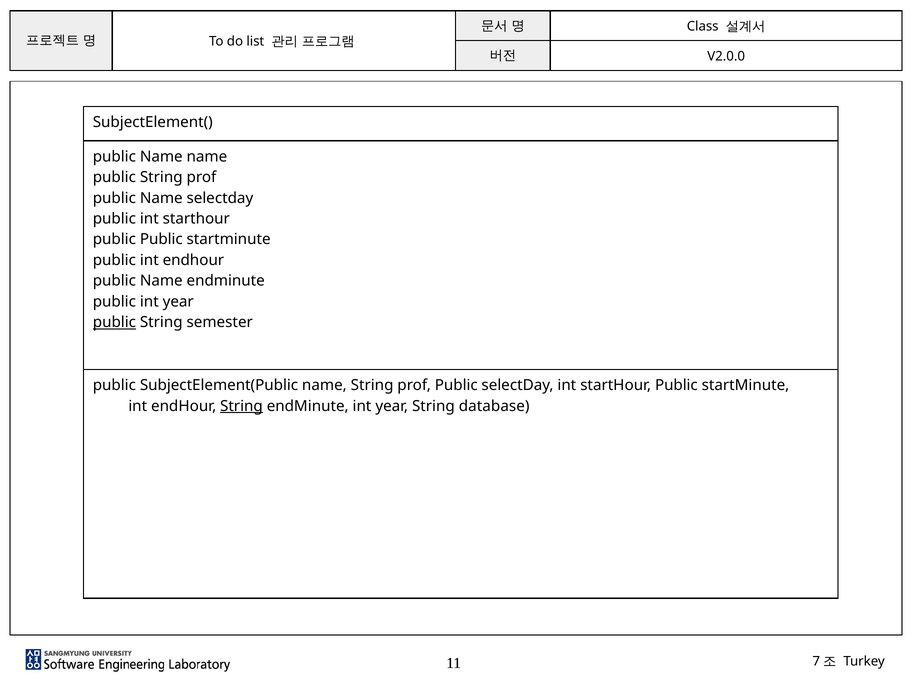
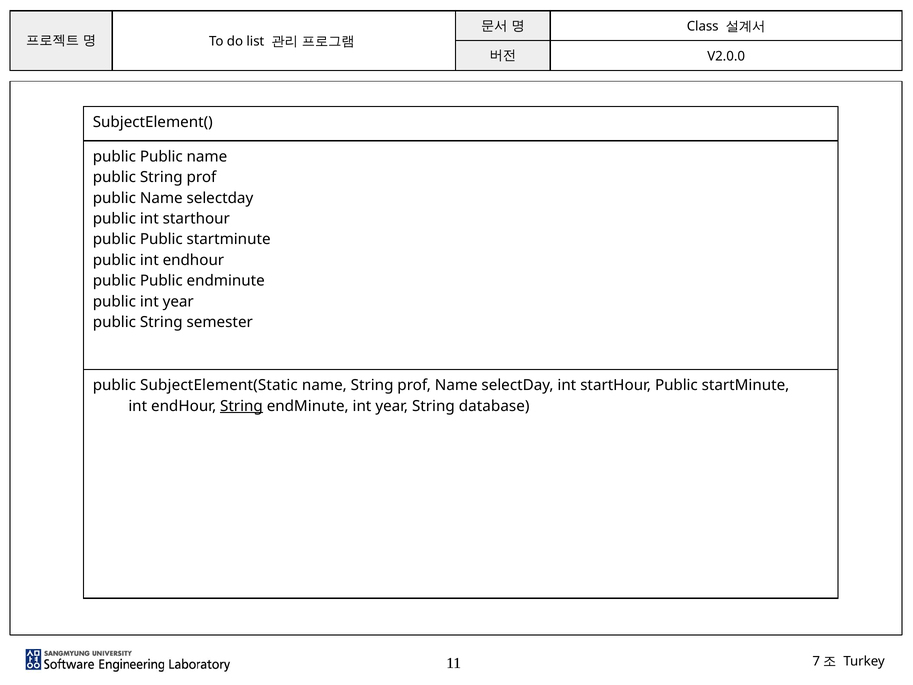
Name: Name -> Public (161, 157)
Name: Name -> Public (161, 281)
public underline: present -> none (114, 322)
SubjectElement(Public: SubjectElement(Public -> SubjectElement(Static (219, 385)
name String prof Public: Public -> Name (456, 385)
